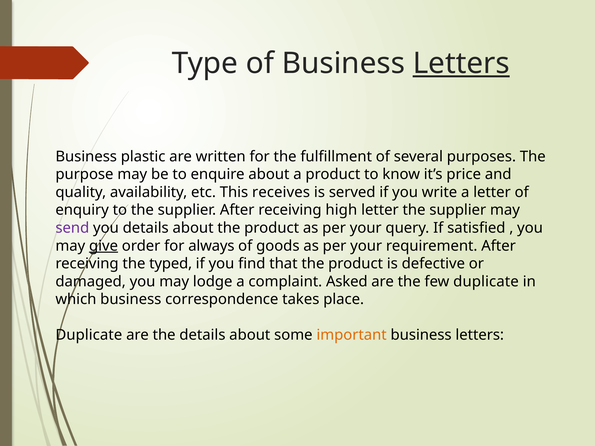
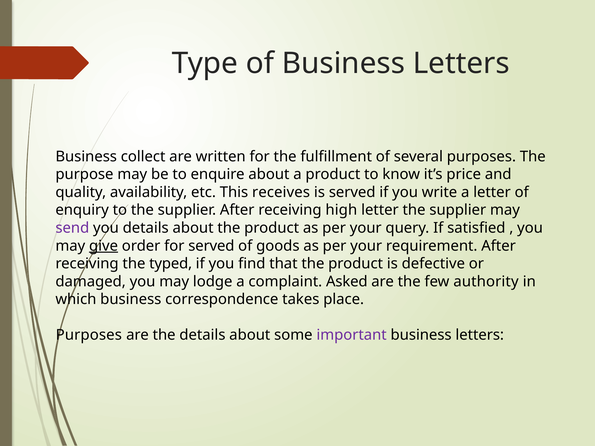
Letters underline: present -> none (461, 64)
plastic: plastic -> collect (143, 157)
for always: always -> served (211, 246)
few duplicate: duplicate -> authority (486, 282)
Duplicate: Duplicate -> Purposes (89, 335)
important colour: orange -> purple (352, 335)
